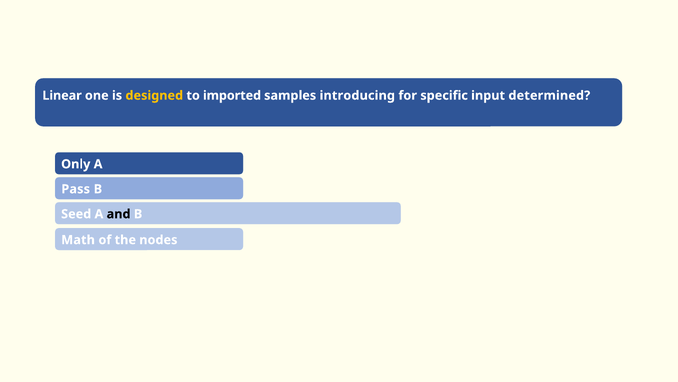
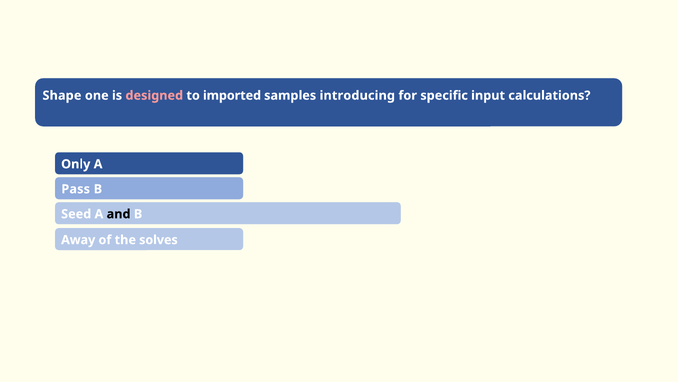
Linear: Linear -> Shape (62, 95)
designed colour: yellow -> pink (154, 95)
determined: determined -> calculations (549, 95)
Math: Math -> Away (78, 240)
nodes: nodes -> solves (158, 240)
